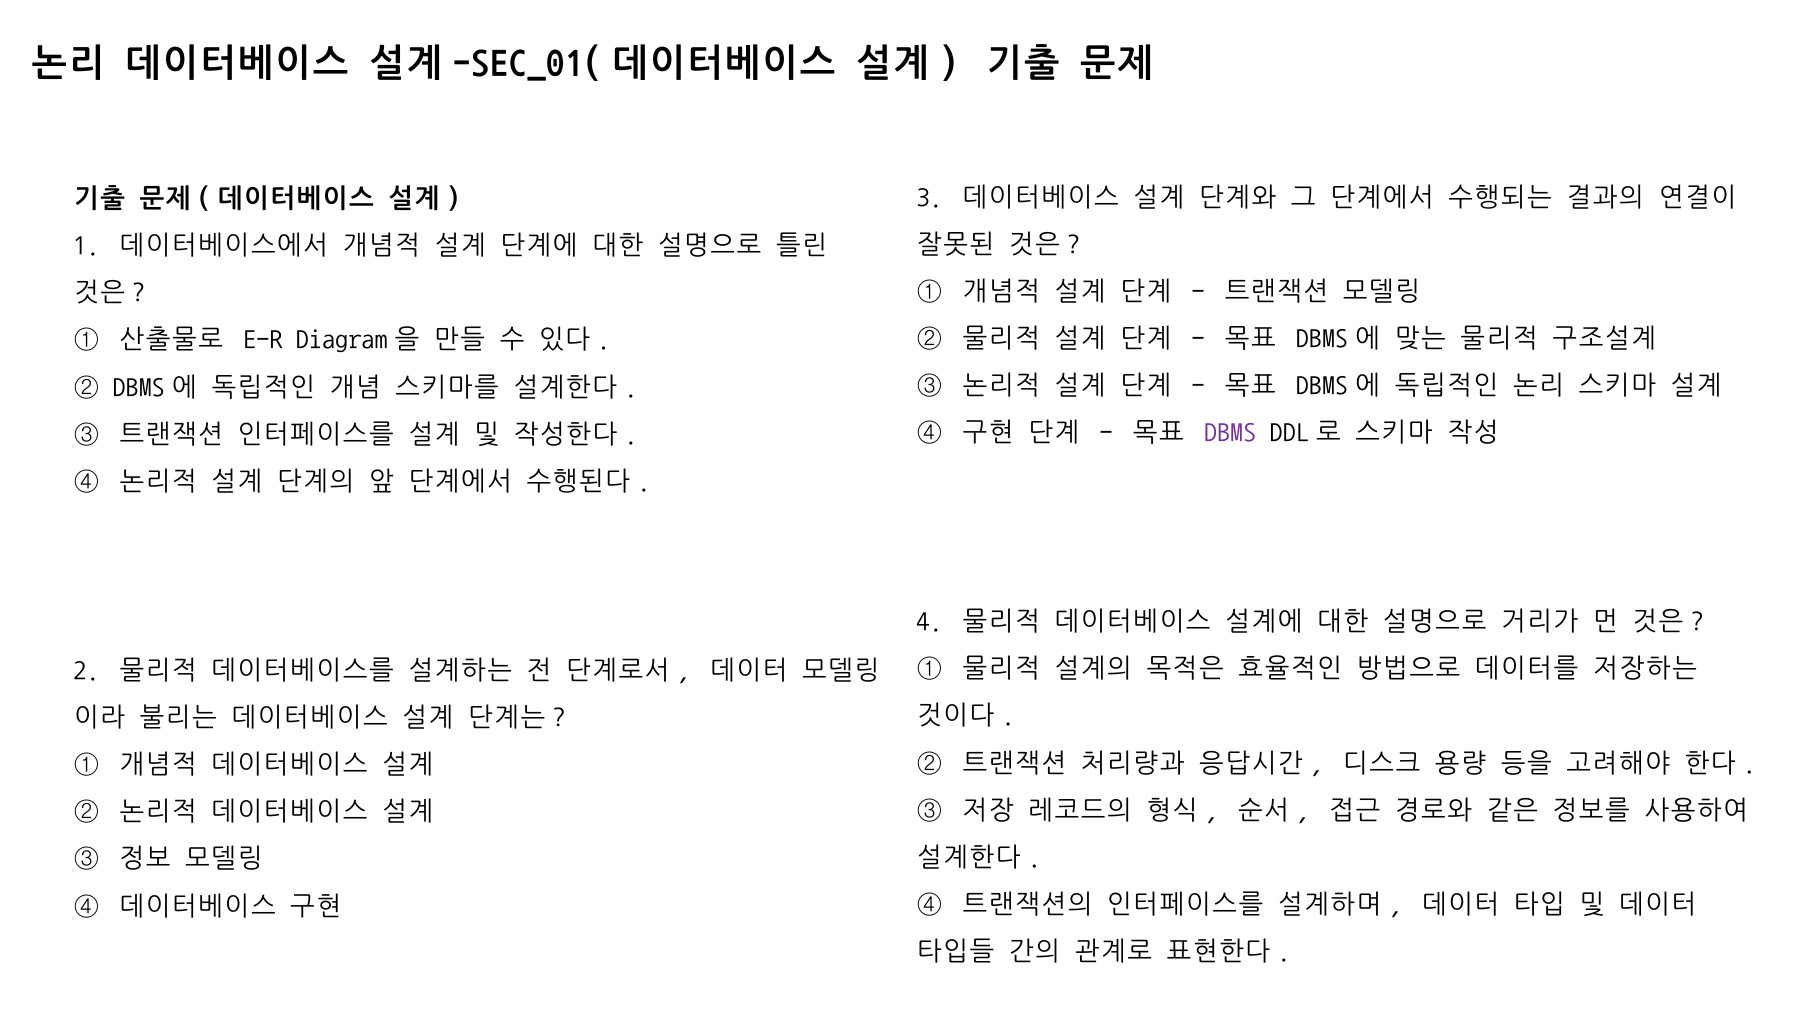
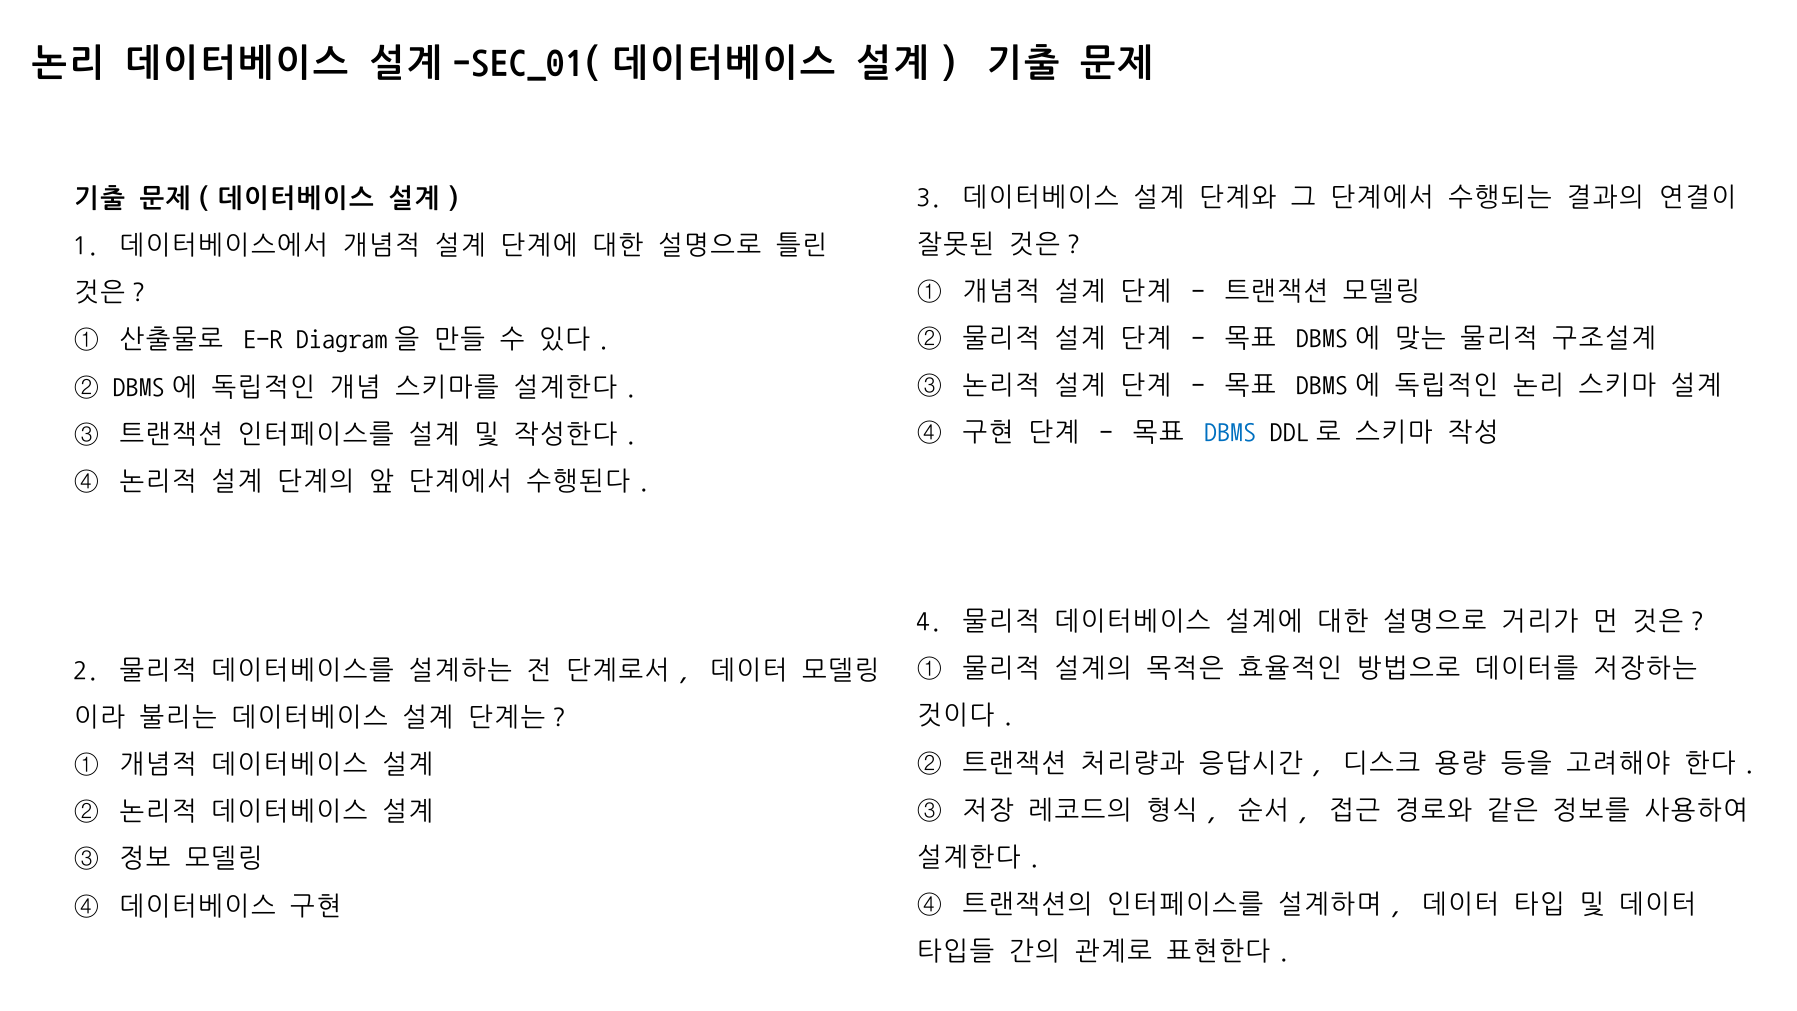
DBMS colour: purple -> blue (1230, 432)
